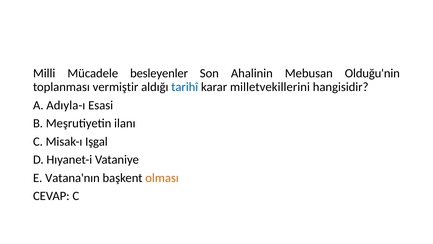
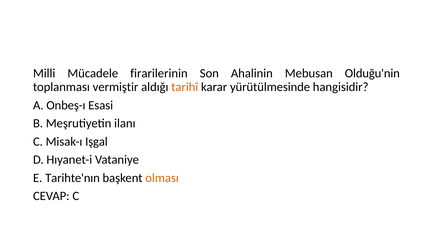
besleyenler: besleyenler -> firarilerinin (159, 73)
tarihî colour: blue -> orange (185, 87)
milletvekillerini: milletvekillerini -> yürütülmesinde (270, 87)
Adıyla-ı: Adıyla-ı -> Onbeş-ı (66, 105)
Vatana'nın: Vatana'nın -> Tarihte'nın (72, 178)
